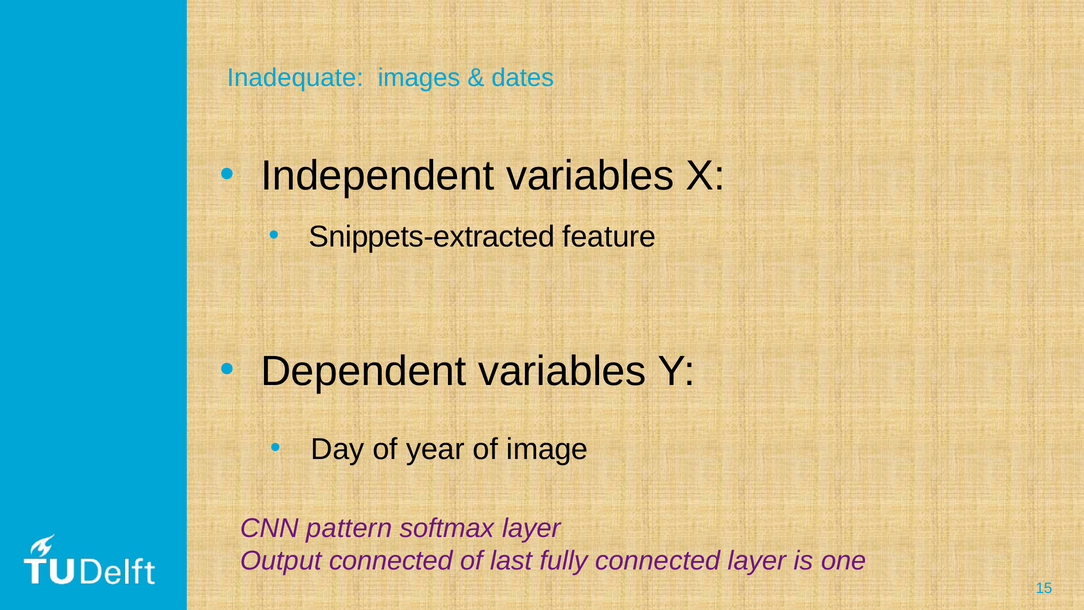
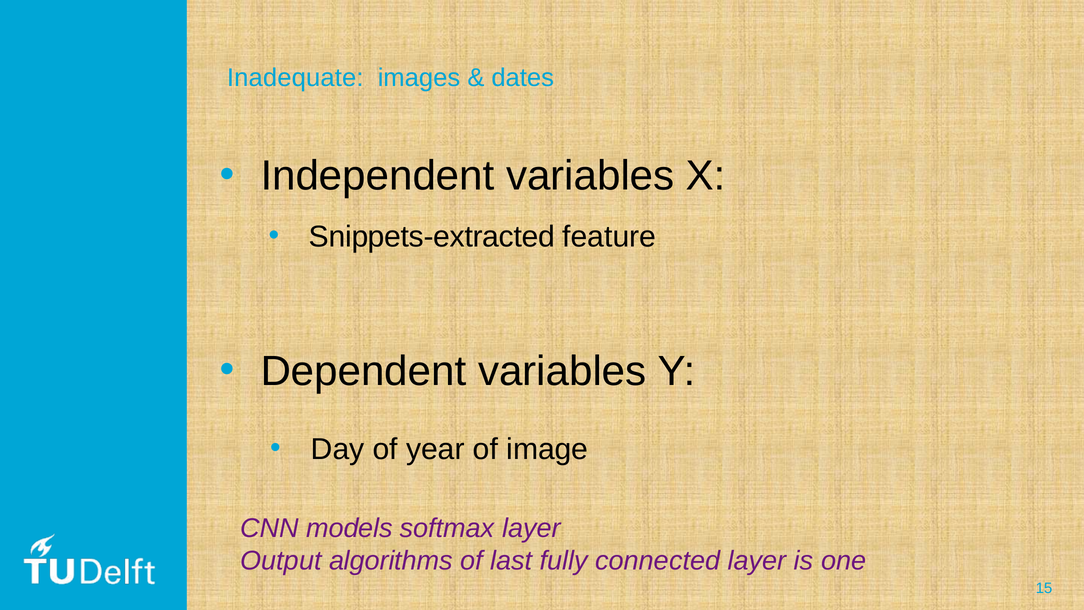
pattern: pattern -> models (350, 528)
Output connected: connected -> algorithms (391, 560)
